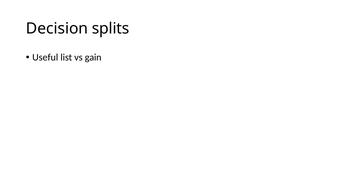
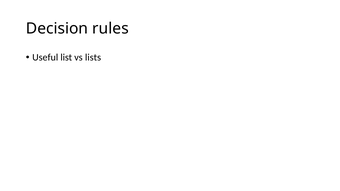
splits: splits -> rules (110, 29)
gain: gain -> lists (93, 57)
